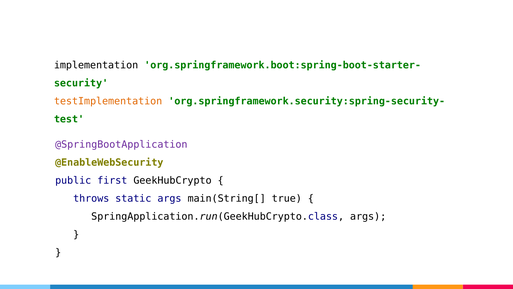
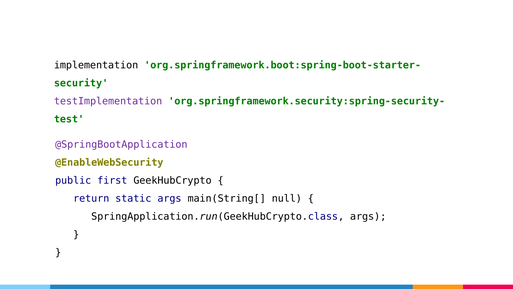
testImplementation colour: orange -> purple (108, 101)
throws: throws -> return (91, 198)
true: true -> null (287, 198)
